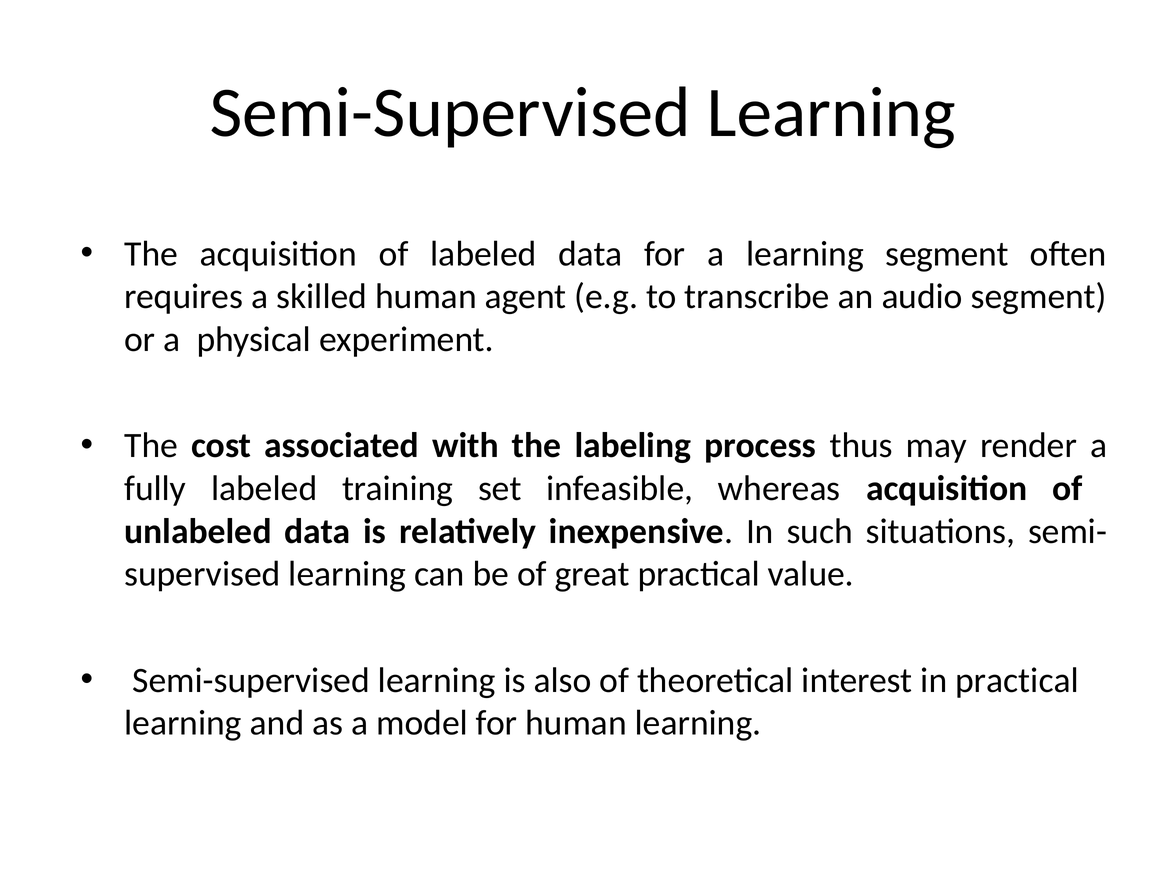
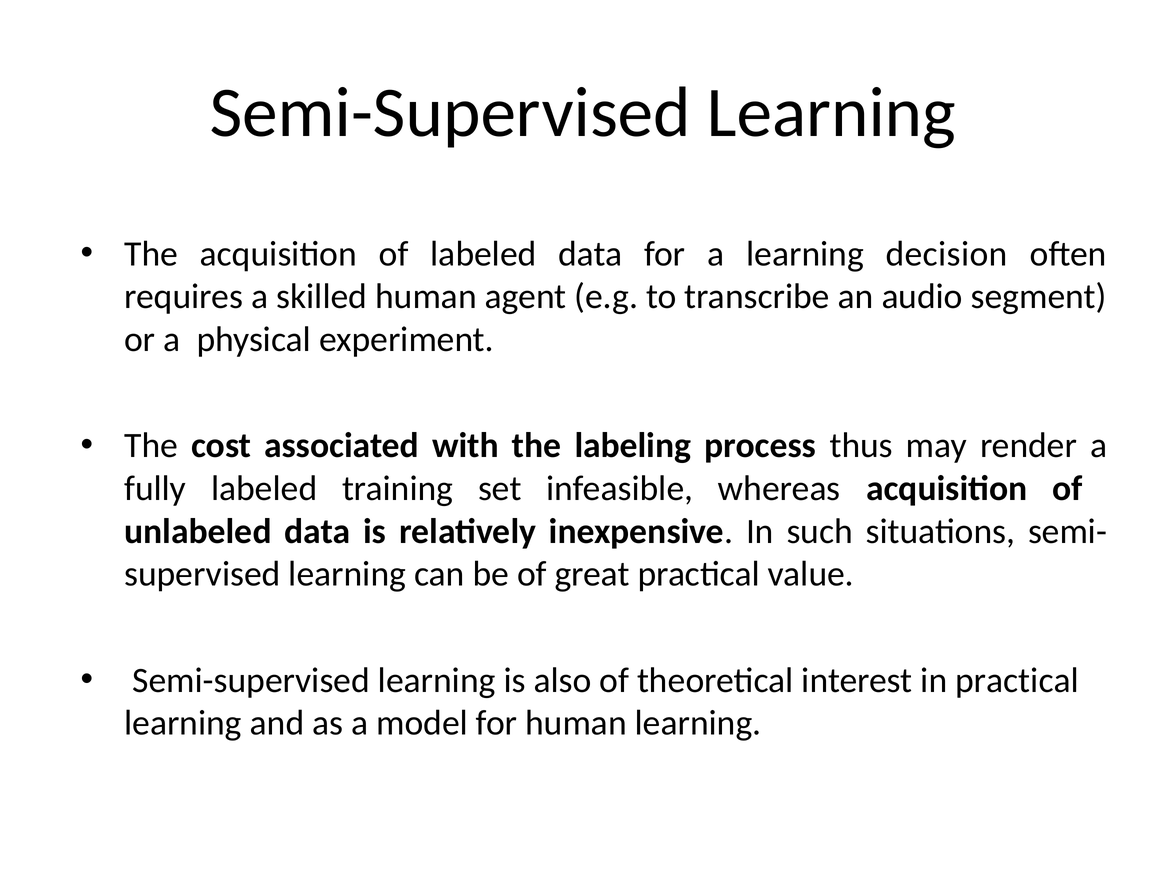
learning segment: segment -> decision (947, 254)
